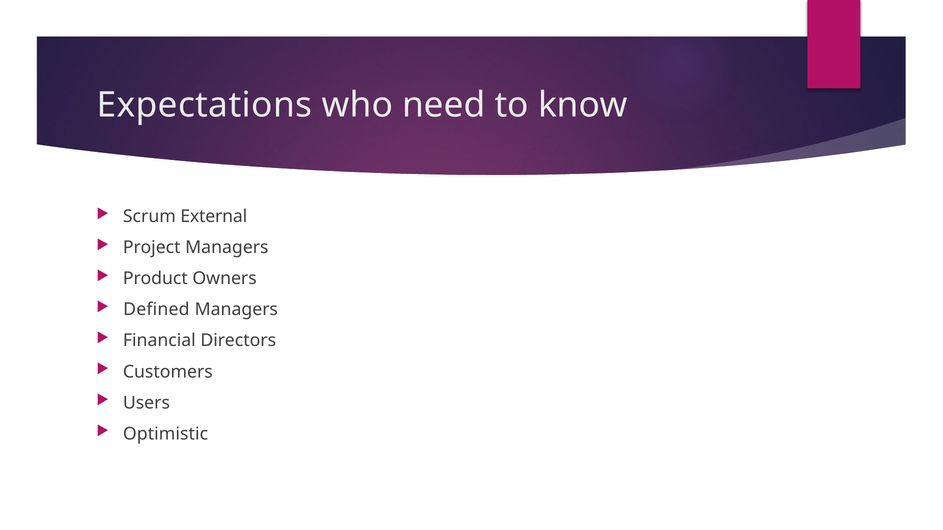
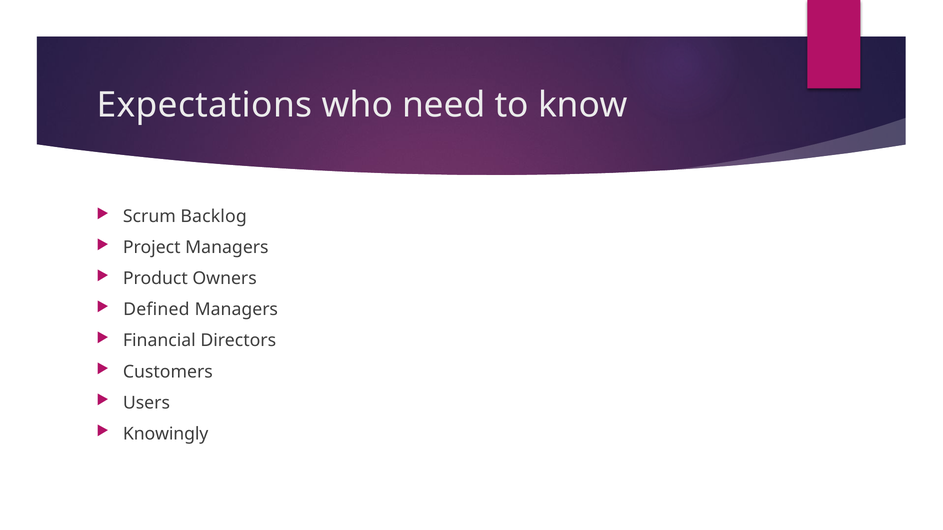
External: External -> Backlog (214, 217)
Optimistic: Optimistic -> Knowingly (166, 434)
